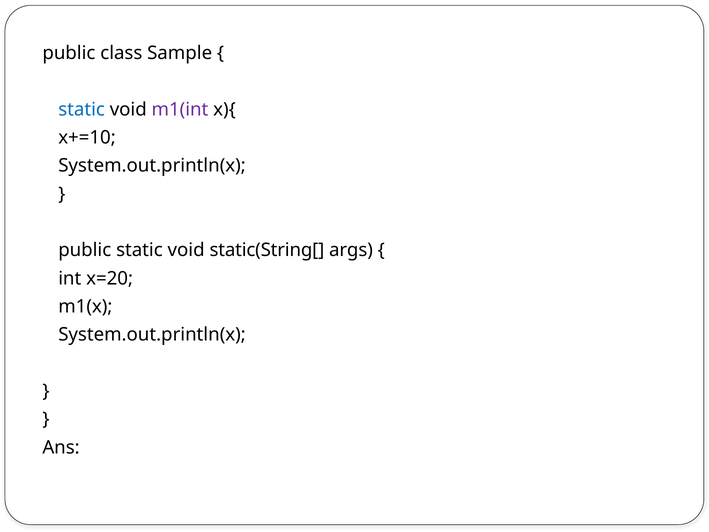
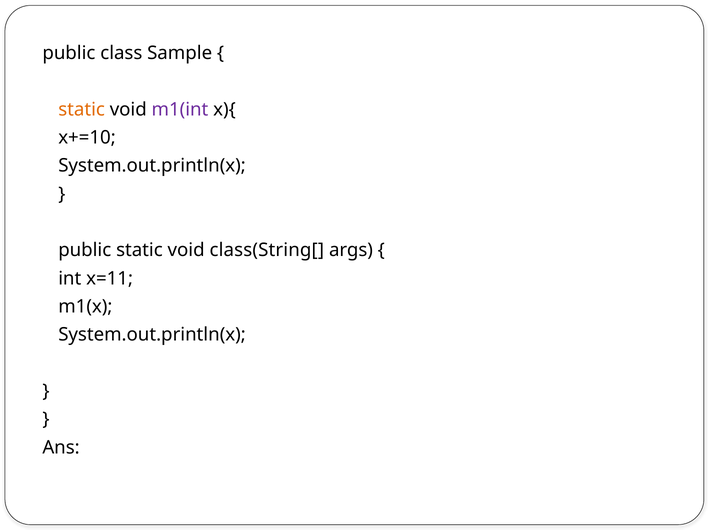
static colour: blue -> orange (82, 109)
static(String[: static(String[ -> class(String[ (267, 250)
x=20: x=20 -> x=11 (110, 278)
